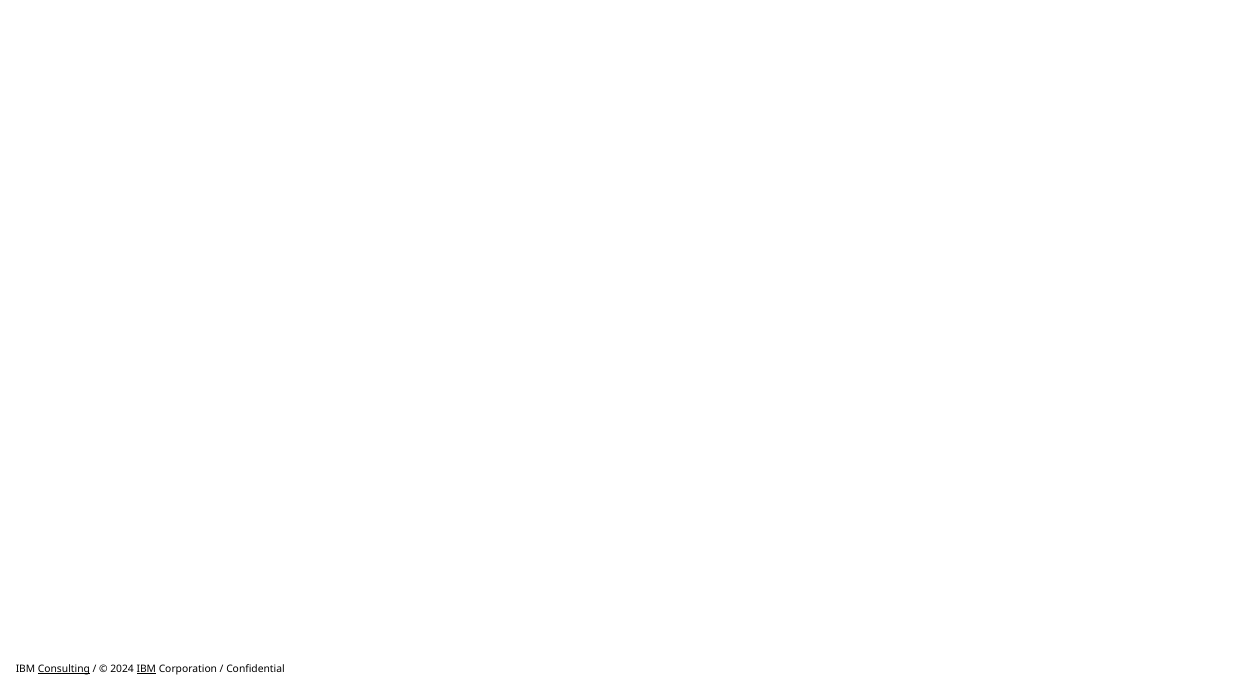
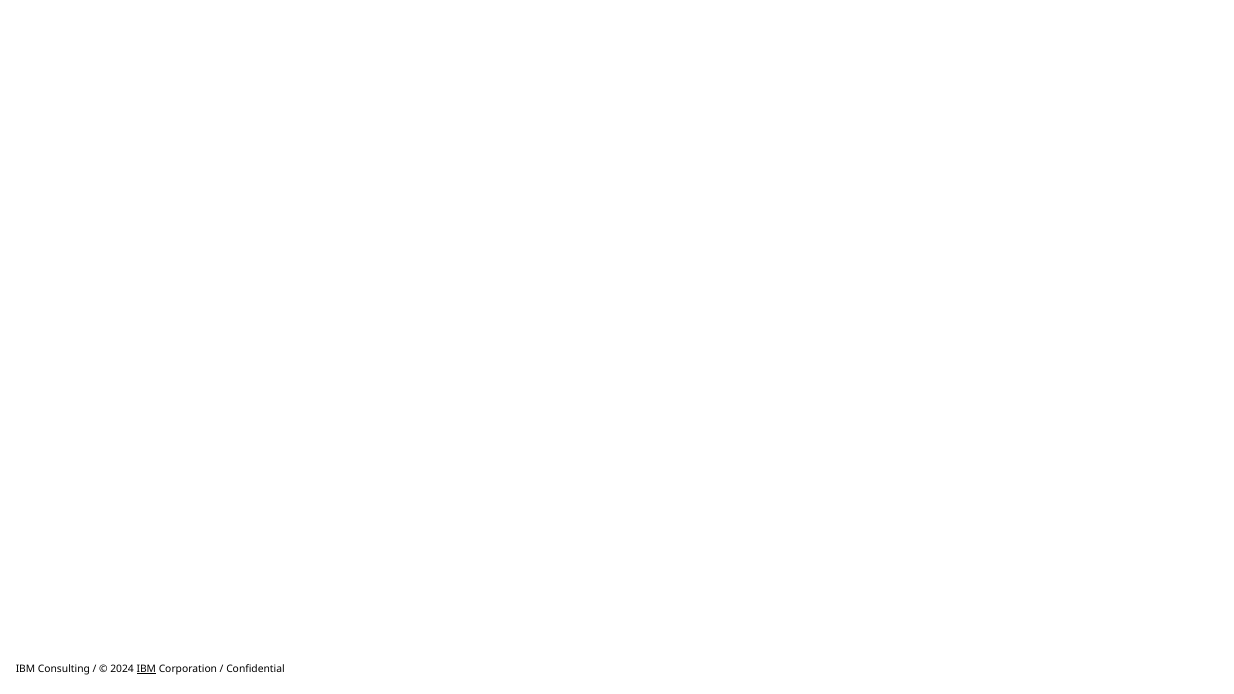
Consulting underline: present -> none (64, 669)
